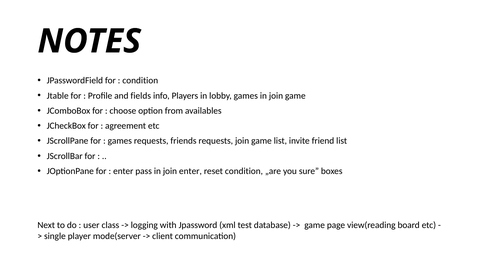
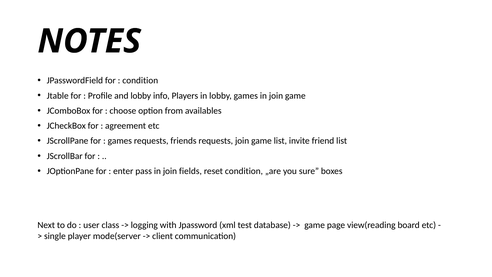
and fields: fields -> lobby (141, 96)
join enter: enter -> fields (190, 171)
